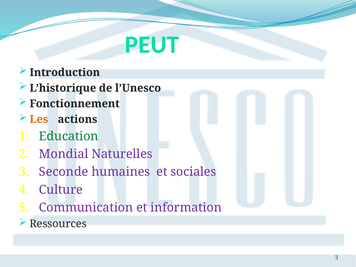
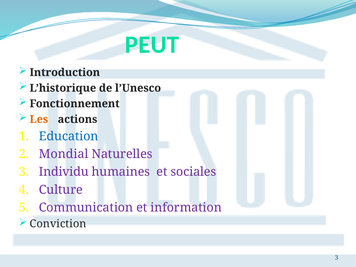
Education colour: green -> blue (69, 136)
Seconde: Seconde -> Individu (64, 172)
Ressources: Ressources -> Conviction (58, 224)
